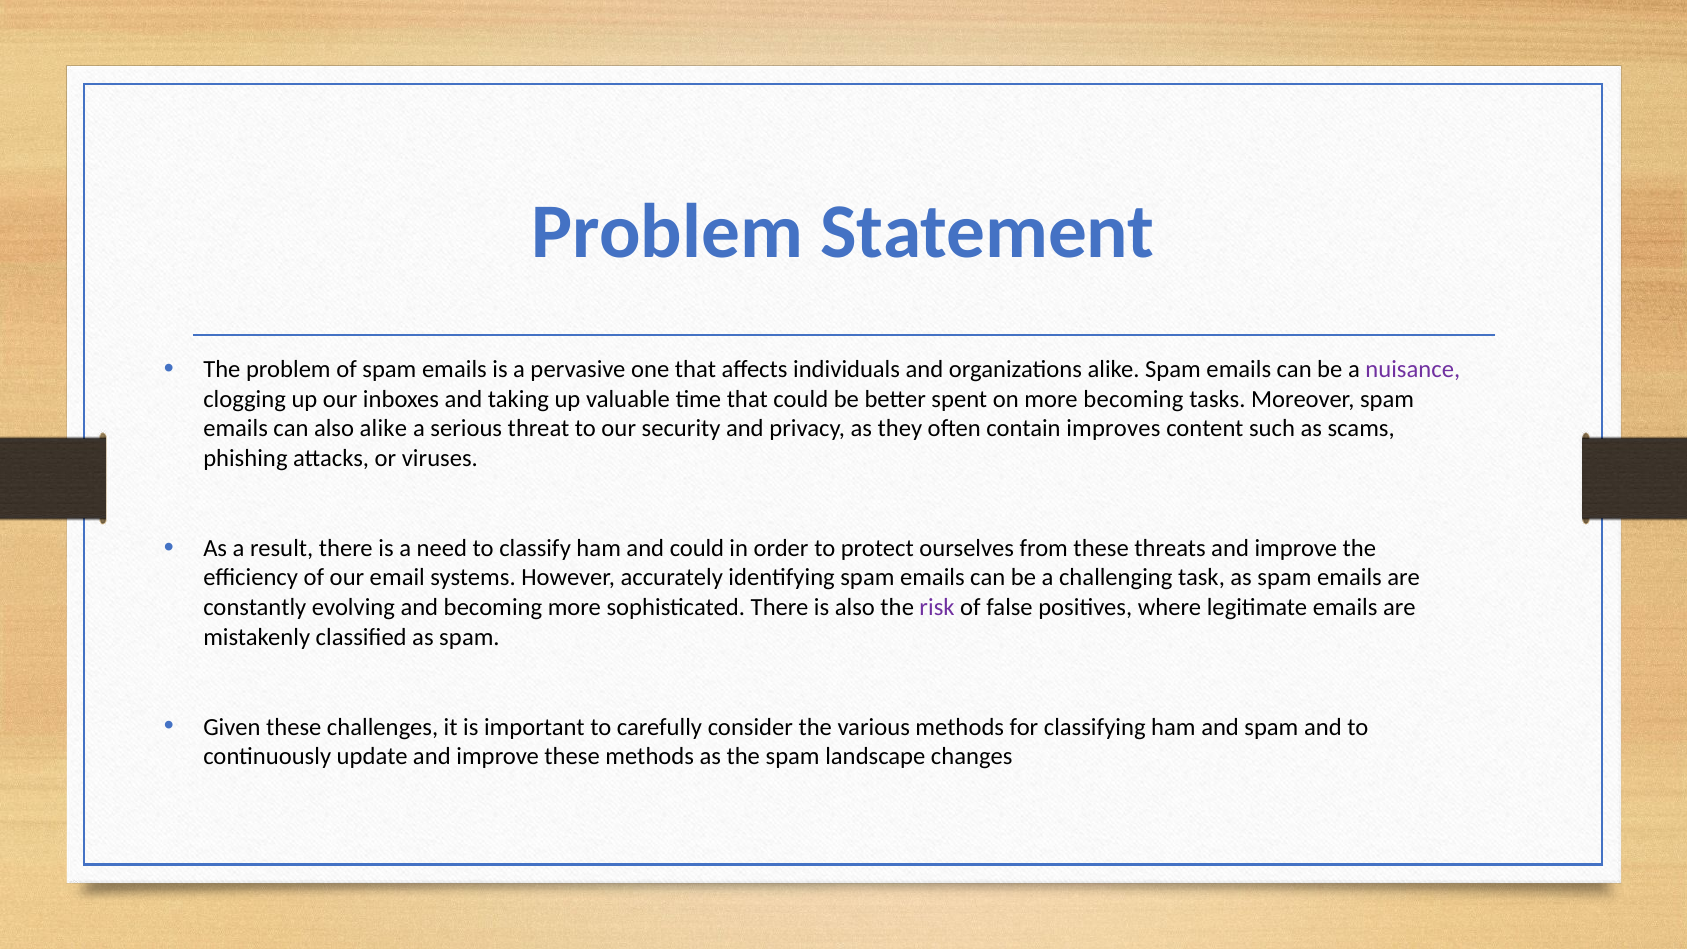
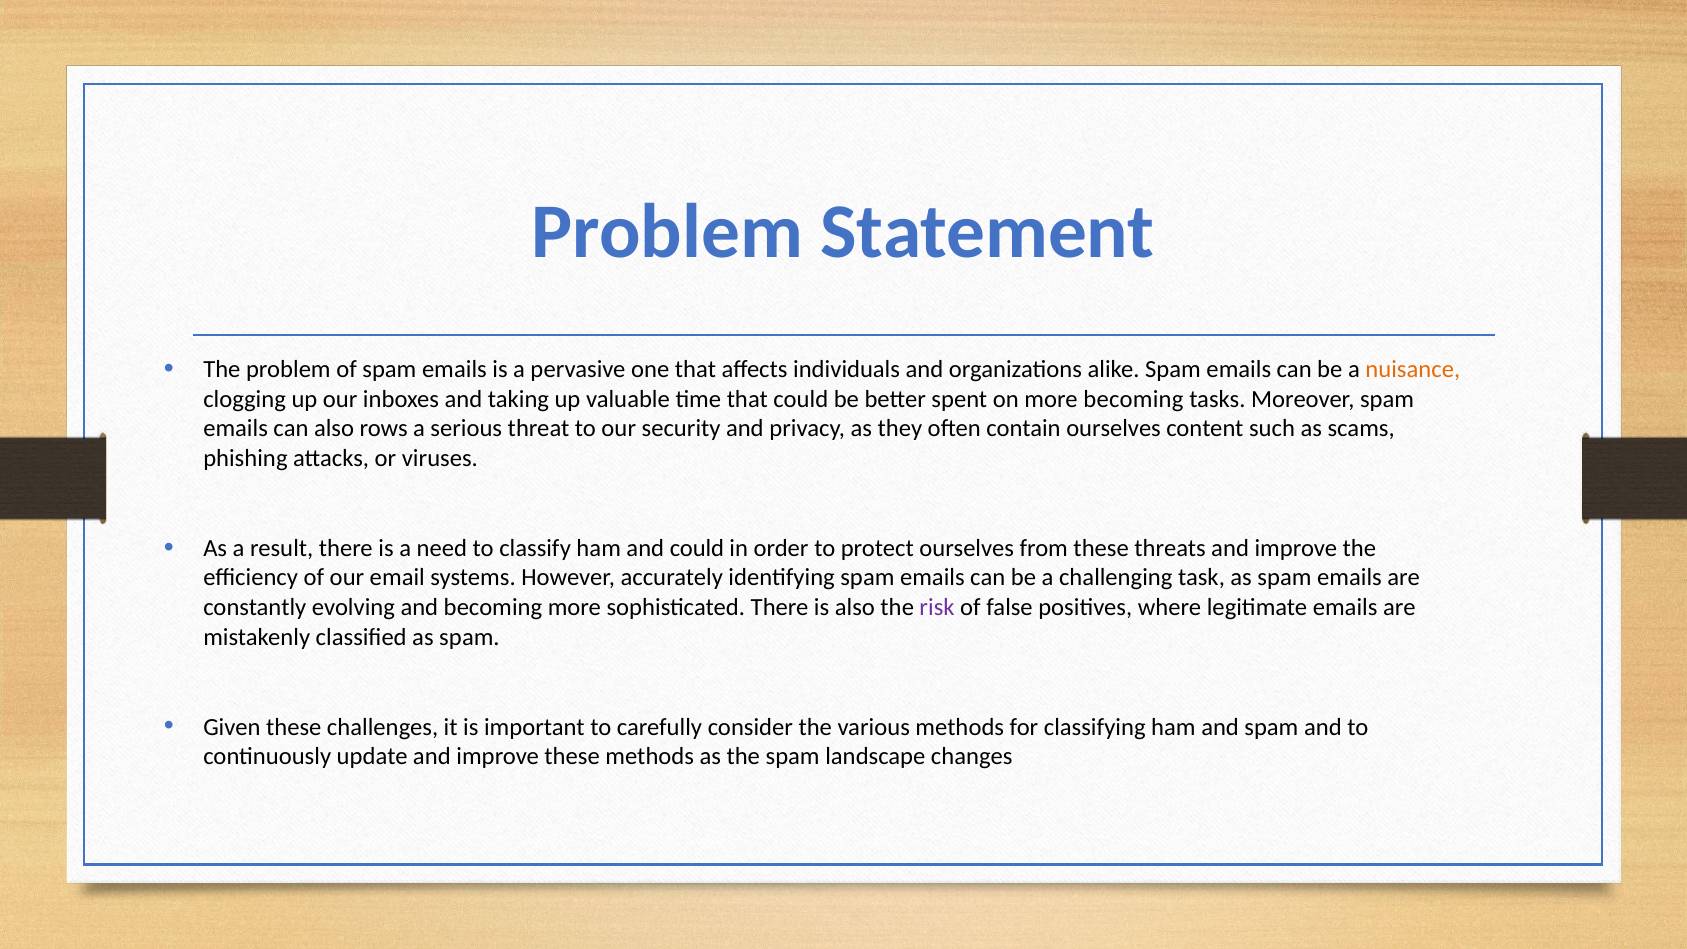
nuisance colour: purple -> orange (1413, 370)
also alike: alike -> rows (384, 429)
contain improves: improves -> ourselves (1114, 429)
